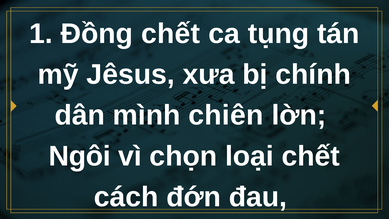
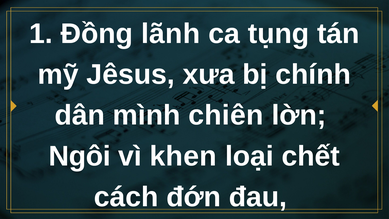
Đồng chết: chết -> lãnh (171, 34)
chọn: chọn -> khen (183, 156)
